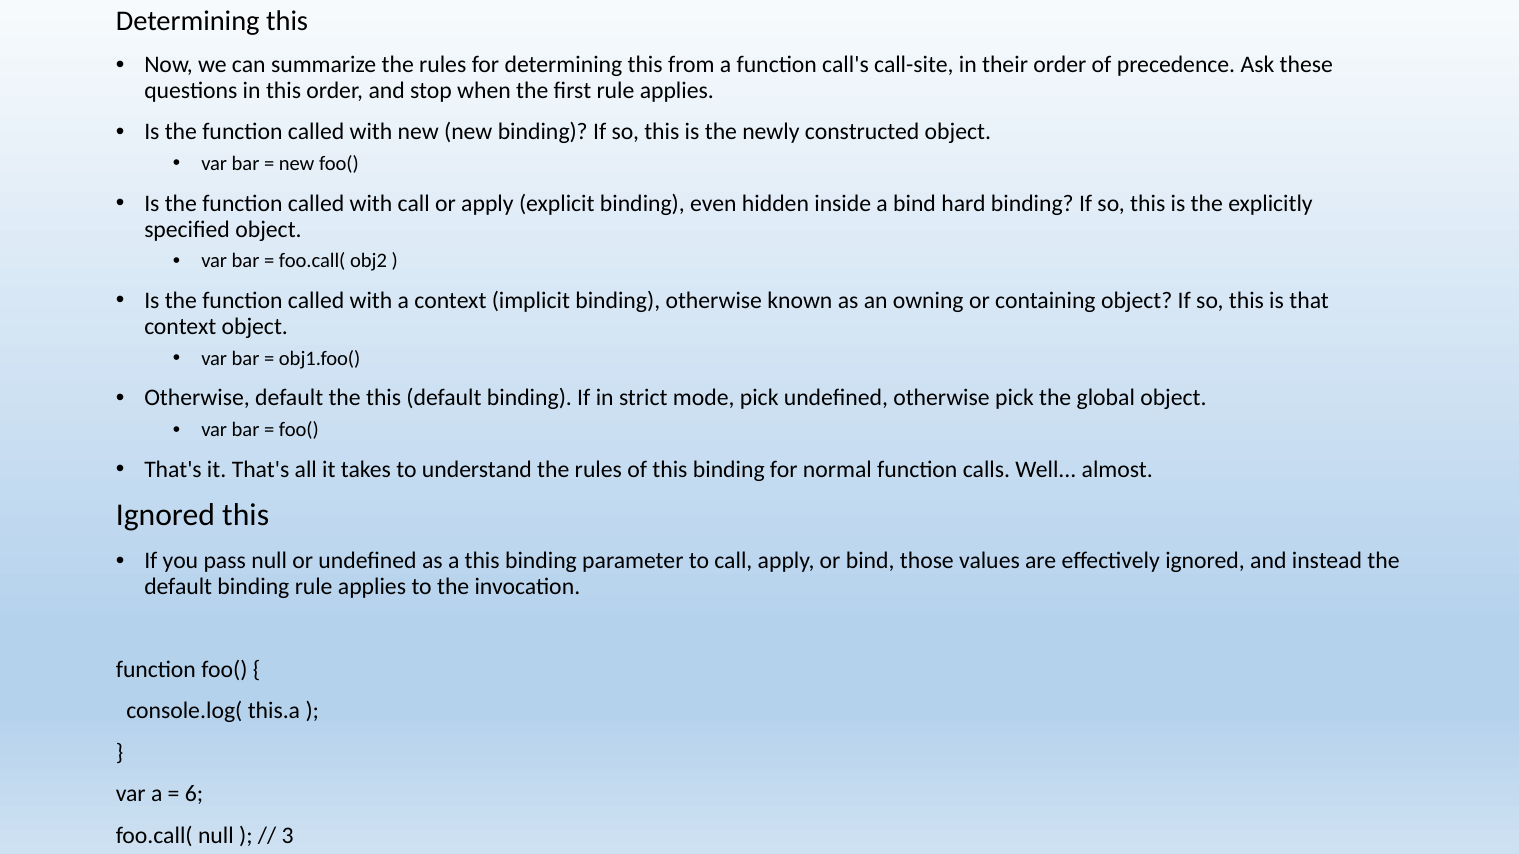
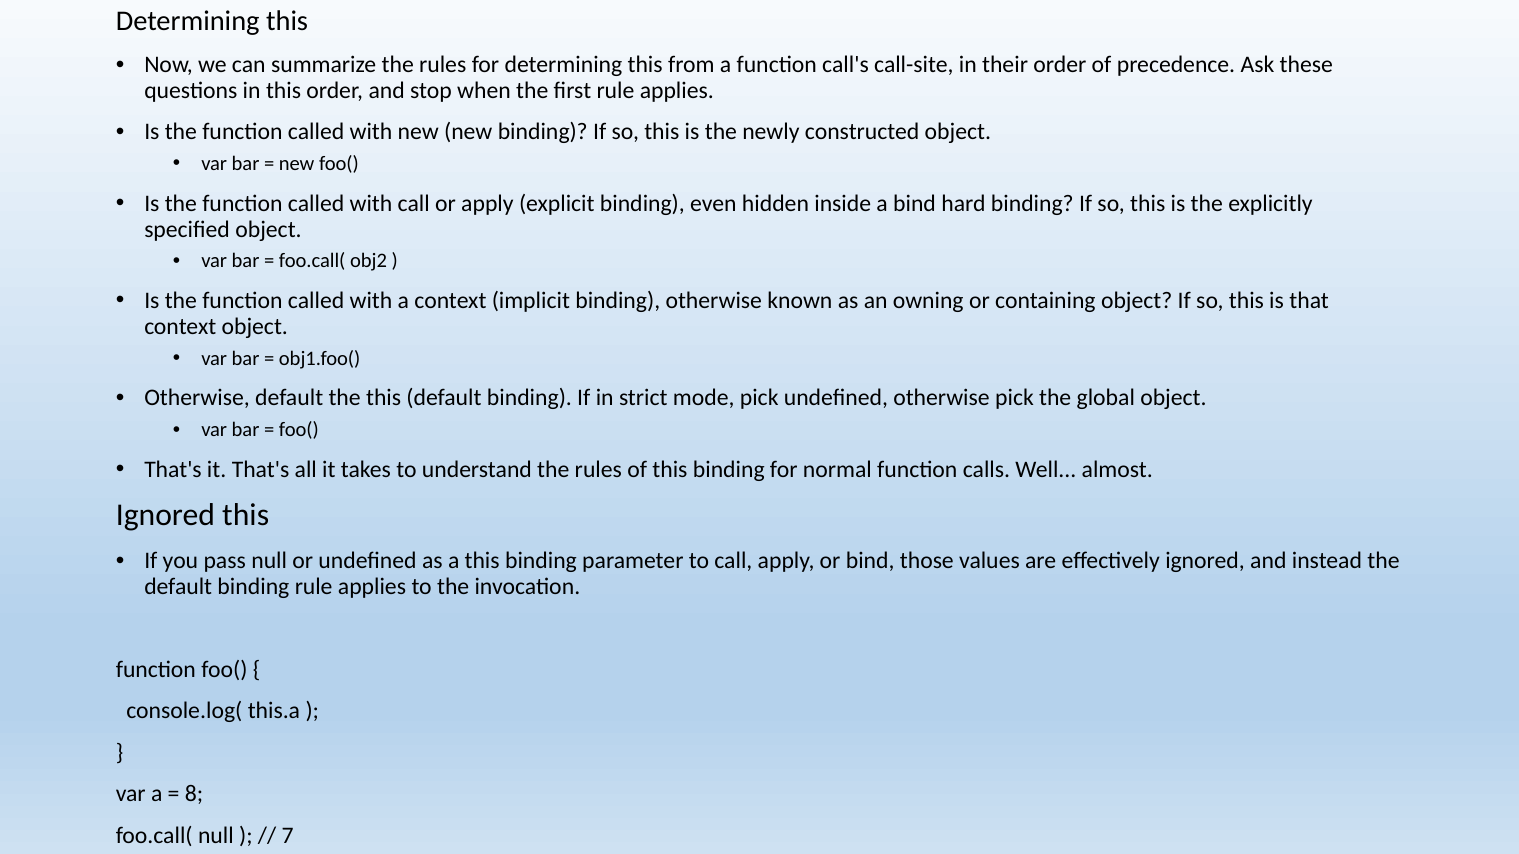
6: 6 -> 8 (194, 794)
3: 3 -> 7 (288, 836)
